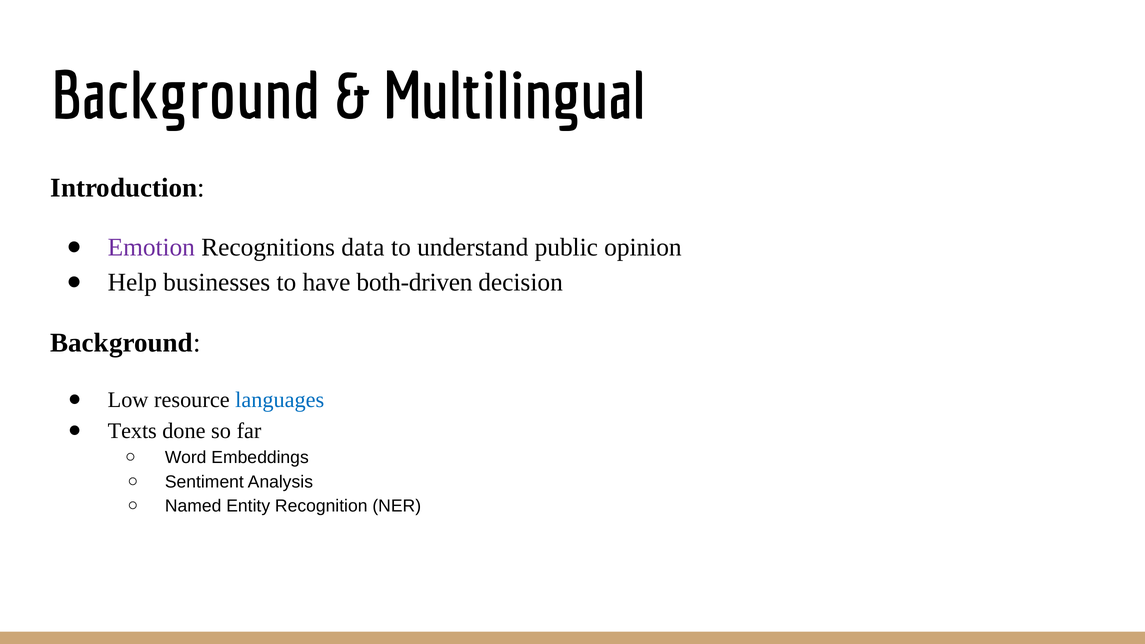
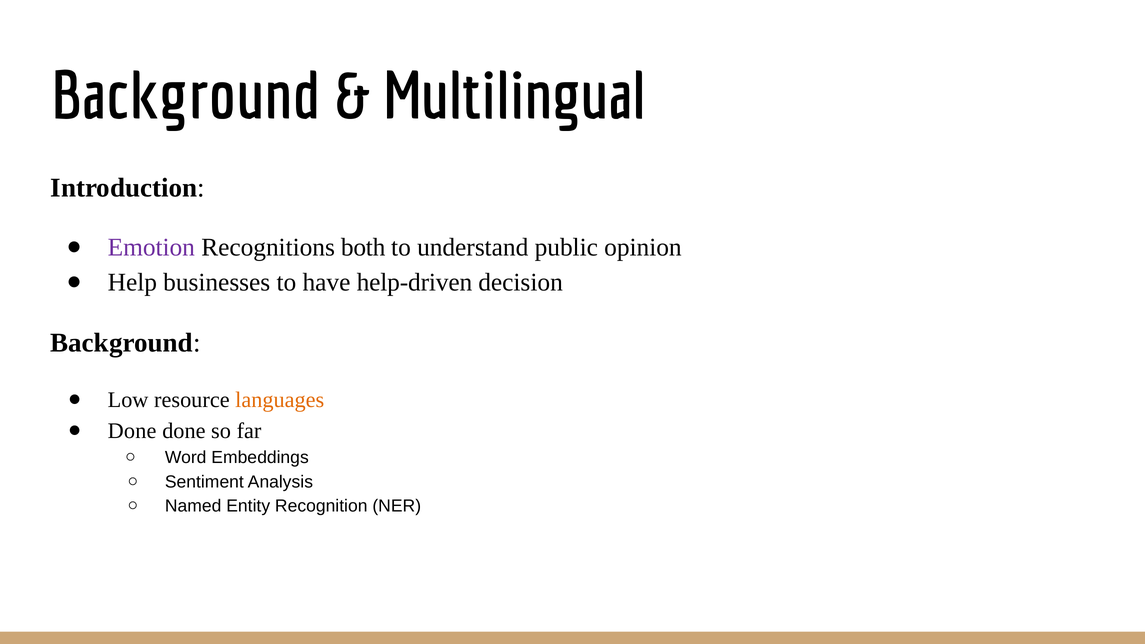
data: data -> both (363, 248)
both-driven: both-driven -> help-driven (414, 283)
languages colour: blue -> orange (280, 400)
Texts: Texts -> Done (132, 431)
